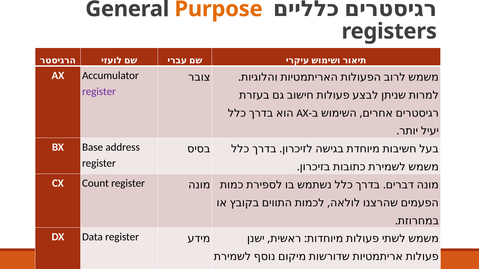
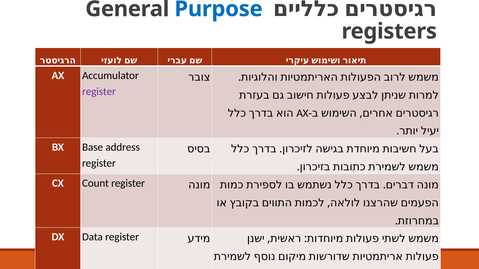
Purpose colour: orange -> blue (219, 9)
